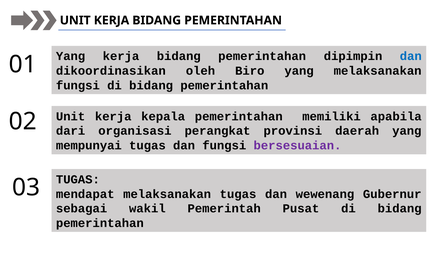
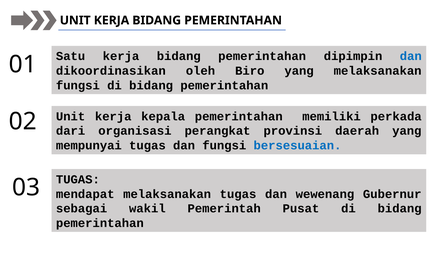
Yang: Yang -> Satu (71, 56)
apabila: apabila -> perkada (396, 116)
bersesuaian colour: purple -> blue (298, 146)
